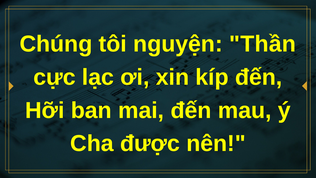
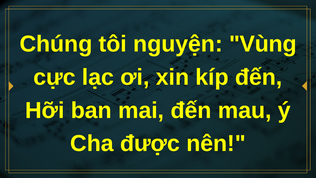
Thần: Thần -> Vùng (263, 44)
